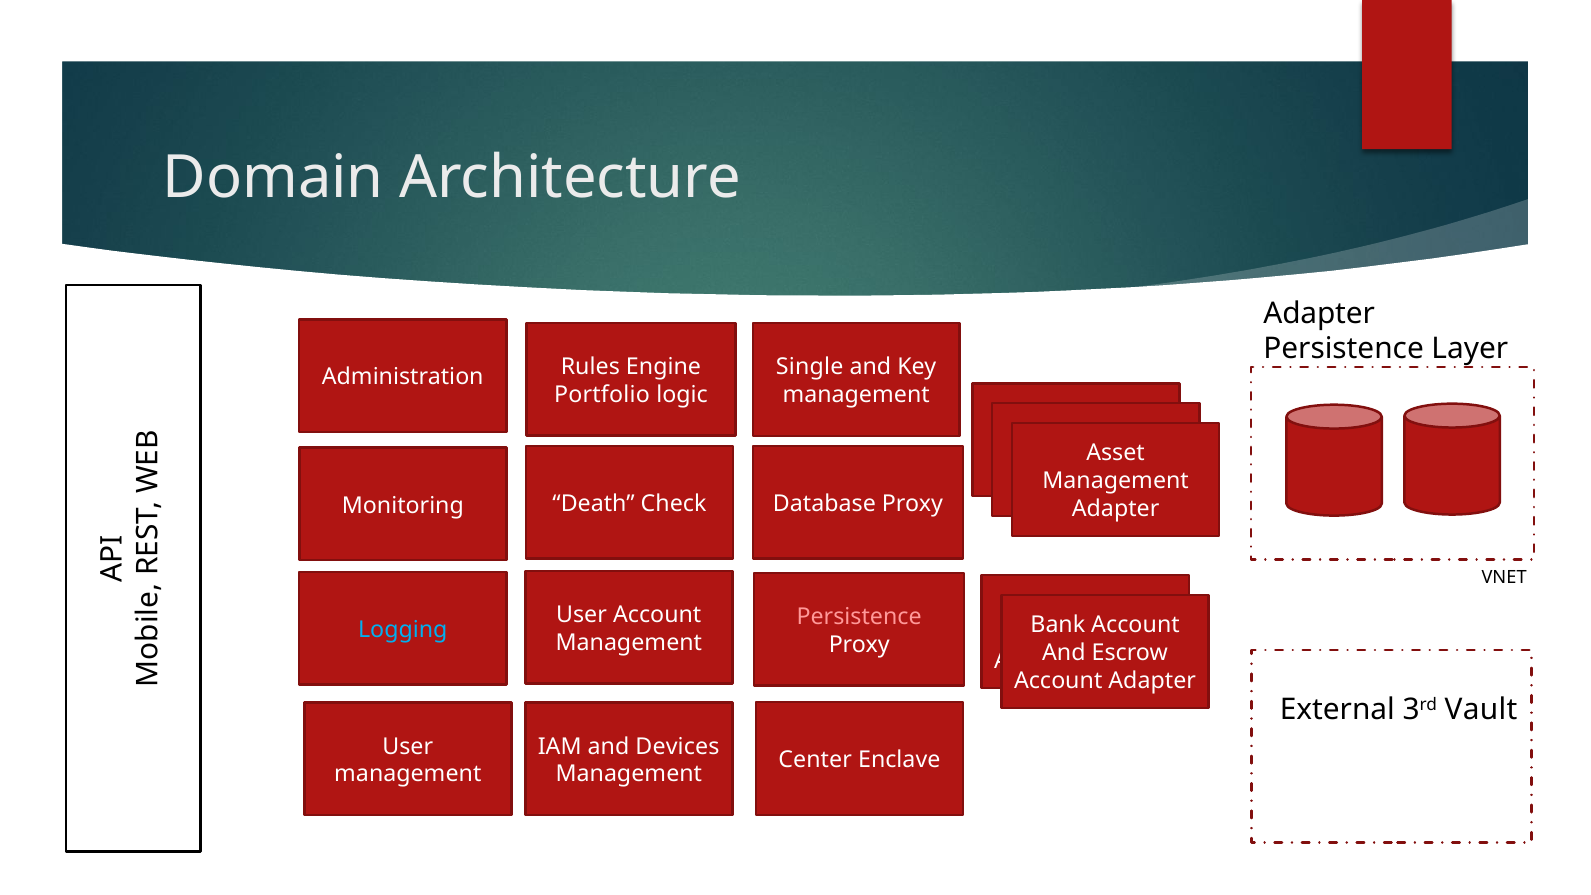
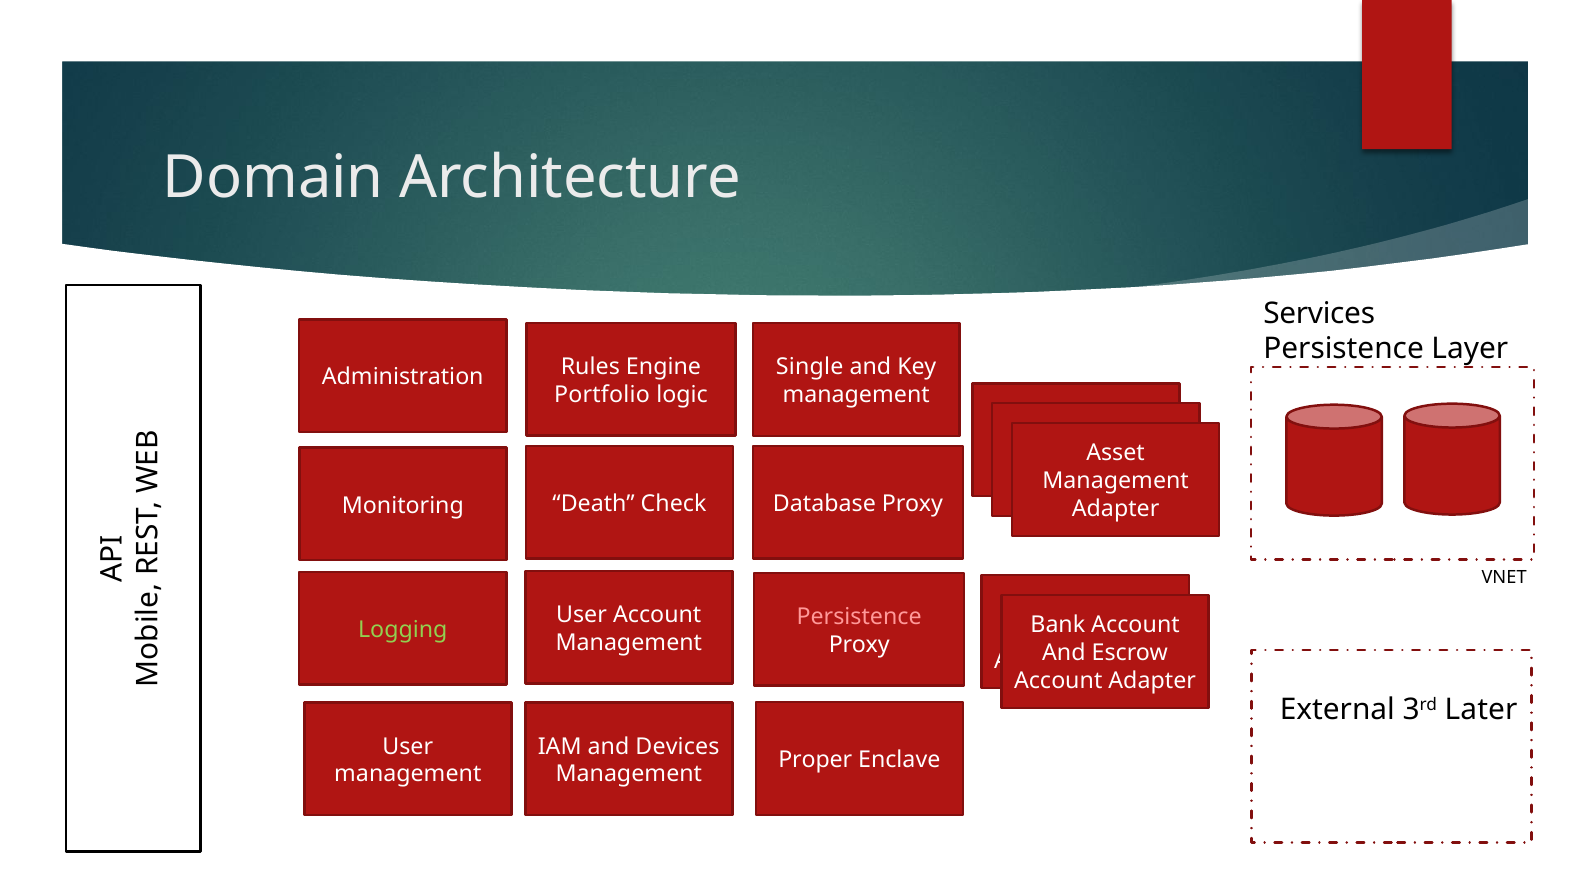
Adapter: Adapter -> Services (1319, 313)
Logging colour: light blue -> light green (403, 630)
Vault: Vault -> Later (1481, 709)
Center: Center -> Proper (815, 760)
